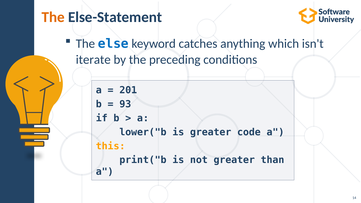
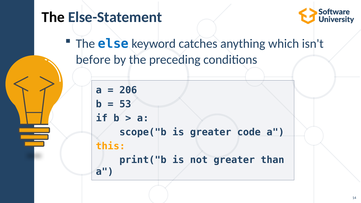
The colour: orange -> black (53, 17)
iterate: iterate -> before (93, 60)
201: 201 -> 206 (128, 90)
93: 93 -> 53 (125, 104)
lower("b: lower("b -> scope("b (143, 132)
